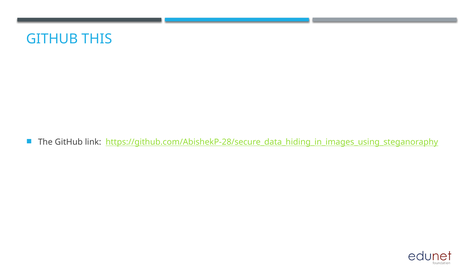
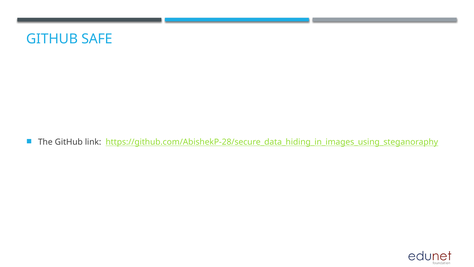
THIS: THIS -> SAFE (97, 39)
